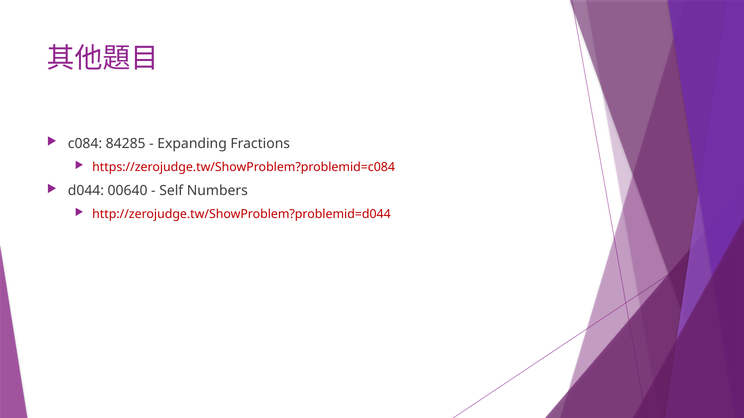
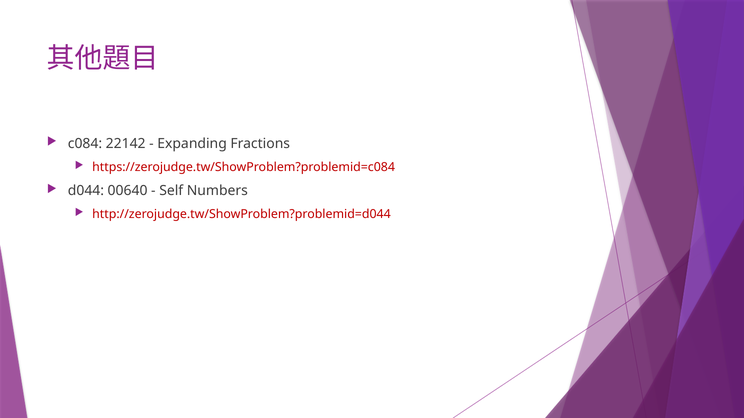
84285: 84285 -> 22142 (126, 144)
